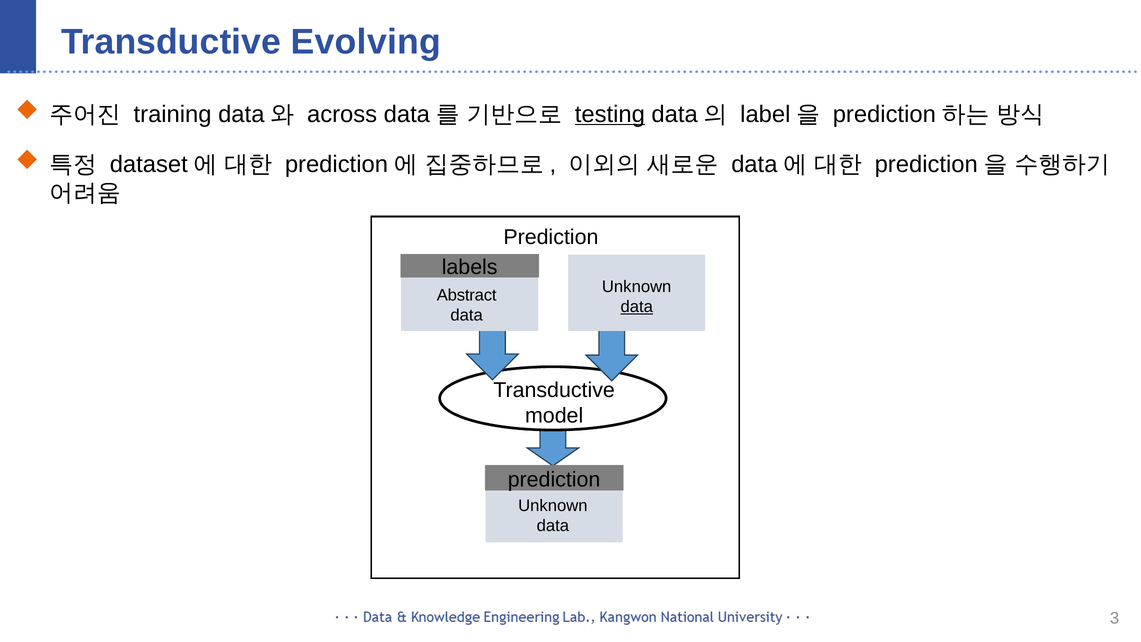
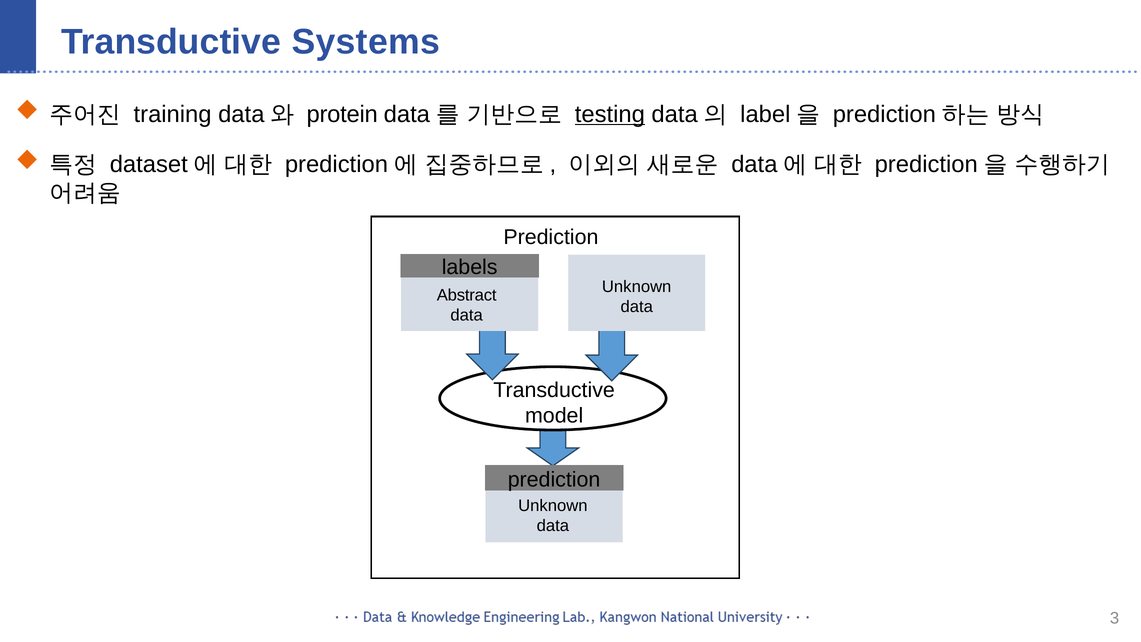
Evolving: Evolving -> Systems (366, 42)
across: across -> protein (342, 114)
data underline: present -> none (637, 307)
